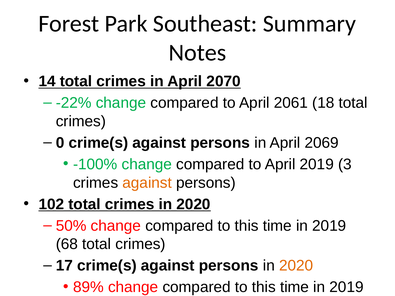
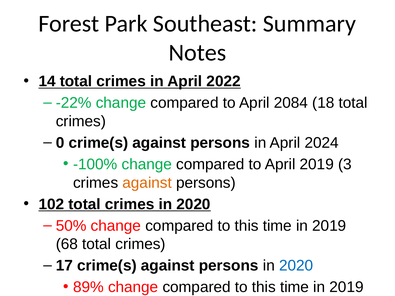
2070: 2070 -> 2022 (224, 81)
2061: 2061 -> 2084 (291, 103)
2069: 2069 -> 2024 (322, 143)
2020 colour: orange -> blue (296, 266)
